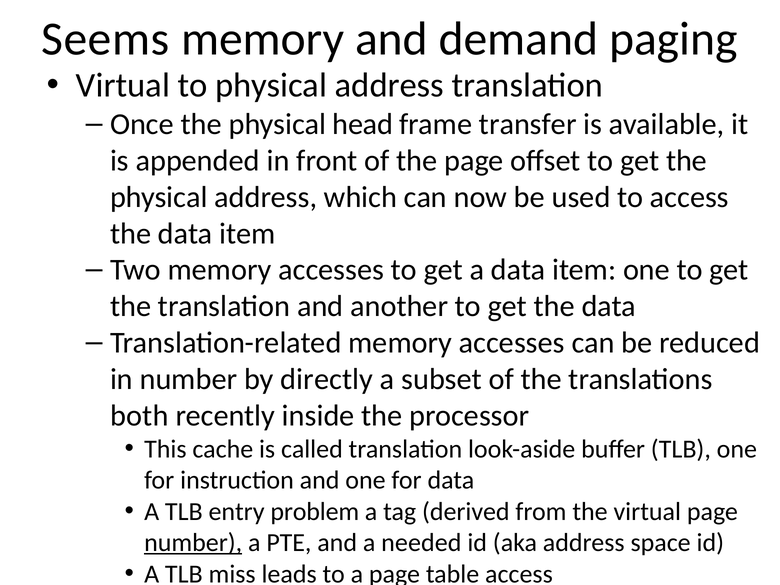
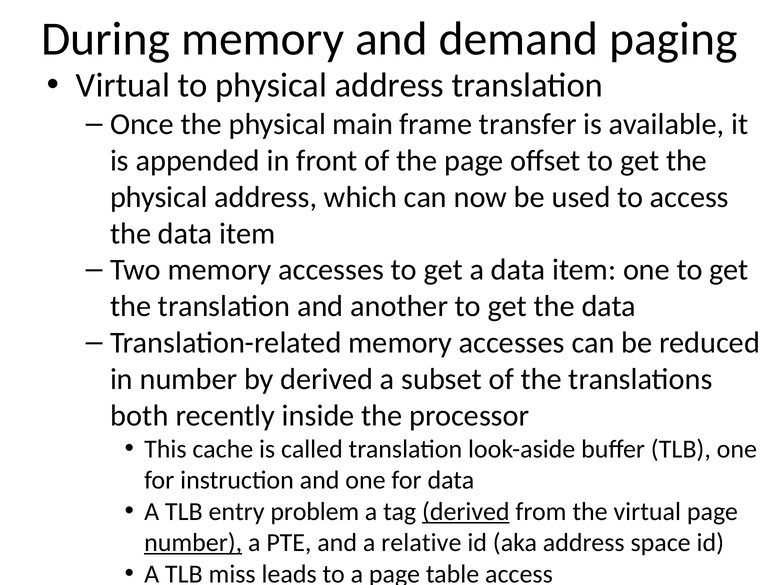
Seems: Seems -> During (106, 39)
head: head -> main (363, 124)
by directly: directly -> derived (327, 379)
derived underline: none -> present (466, 512)
needed: needed -> relative (421, 543)
